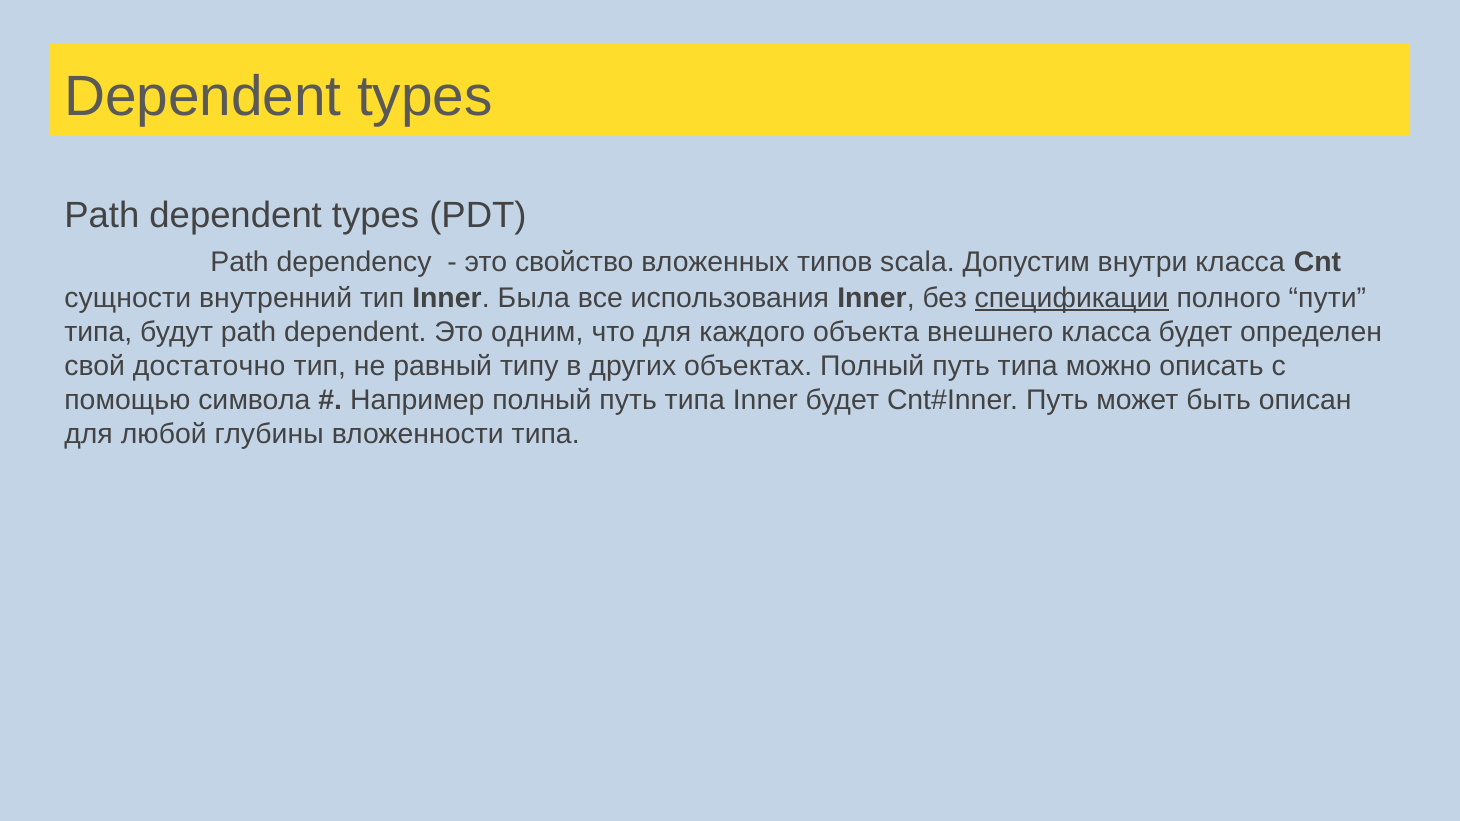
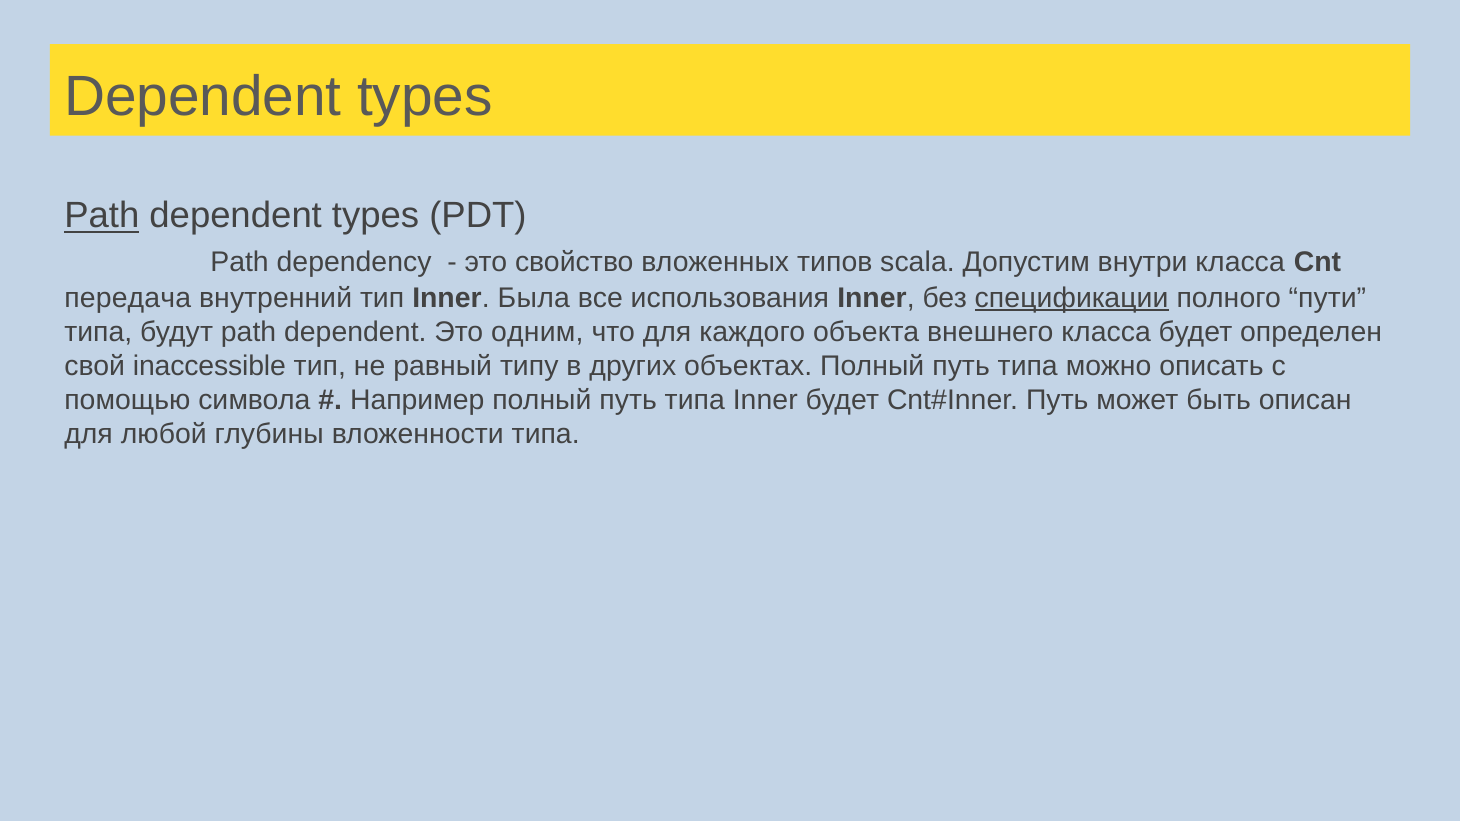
Path underline: none -> present (102, 216)
сущности: сущности -> передача (128, 298)
достаточно: достаточно -> inaccessible (209, 366)
